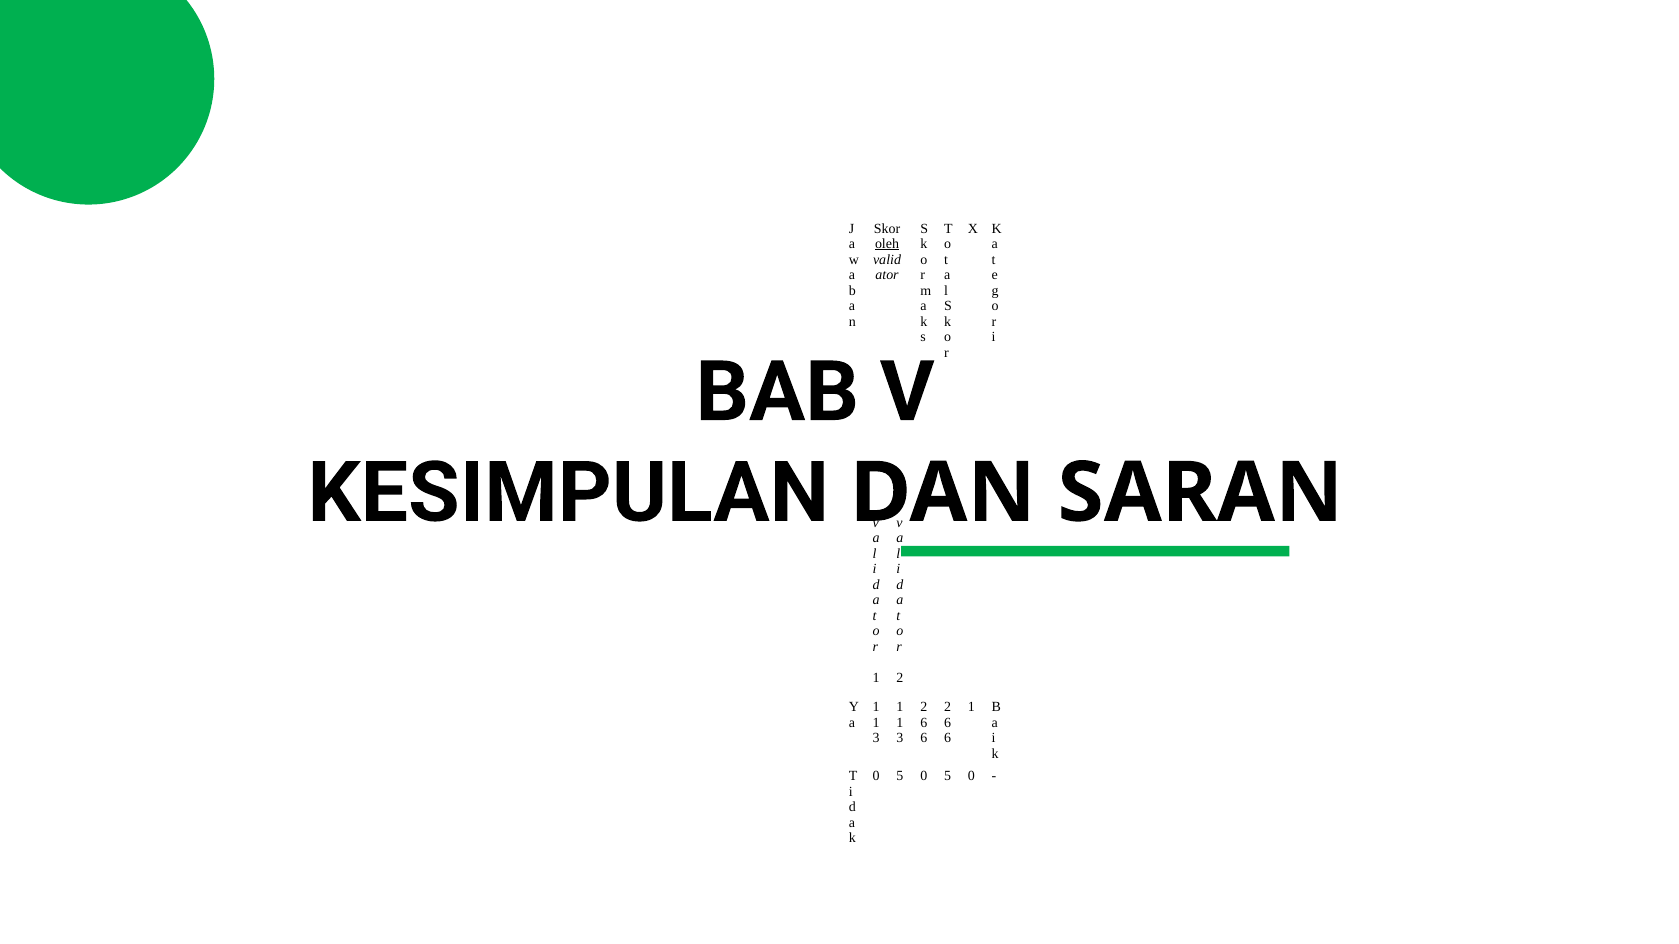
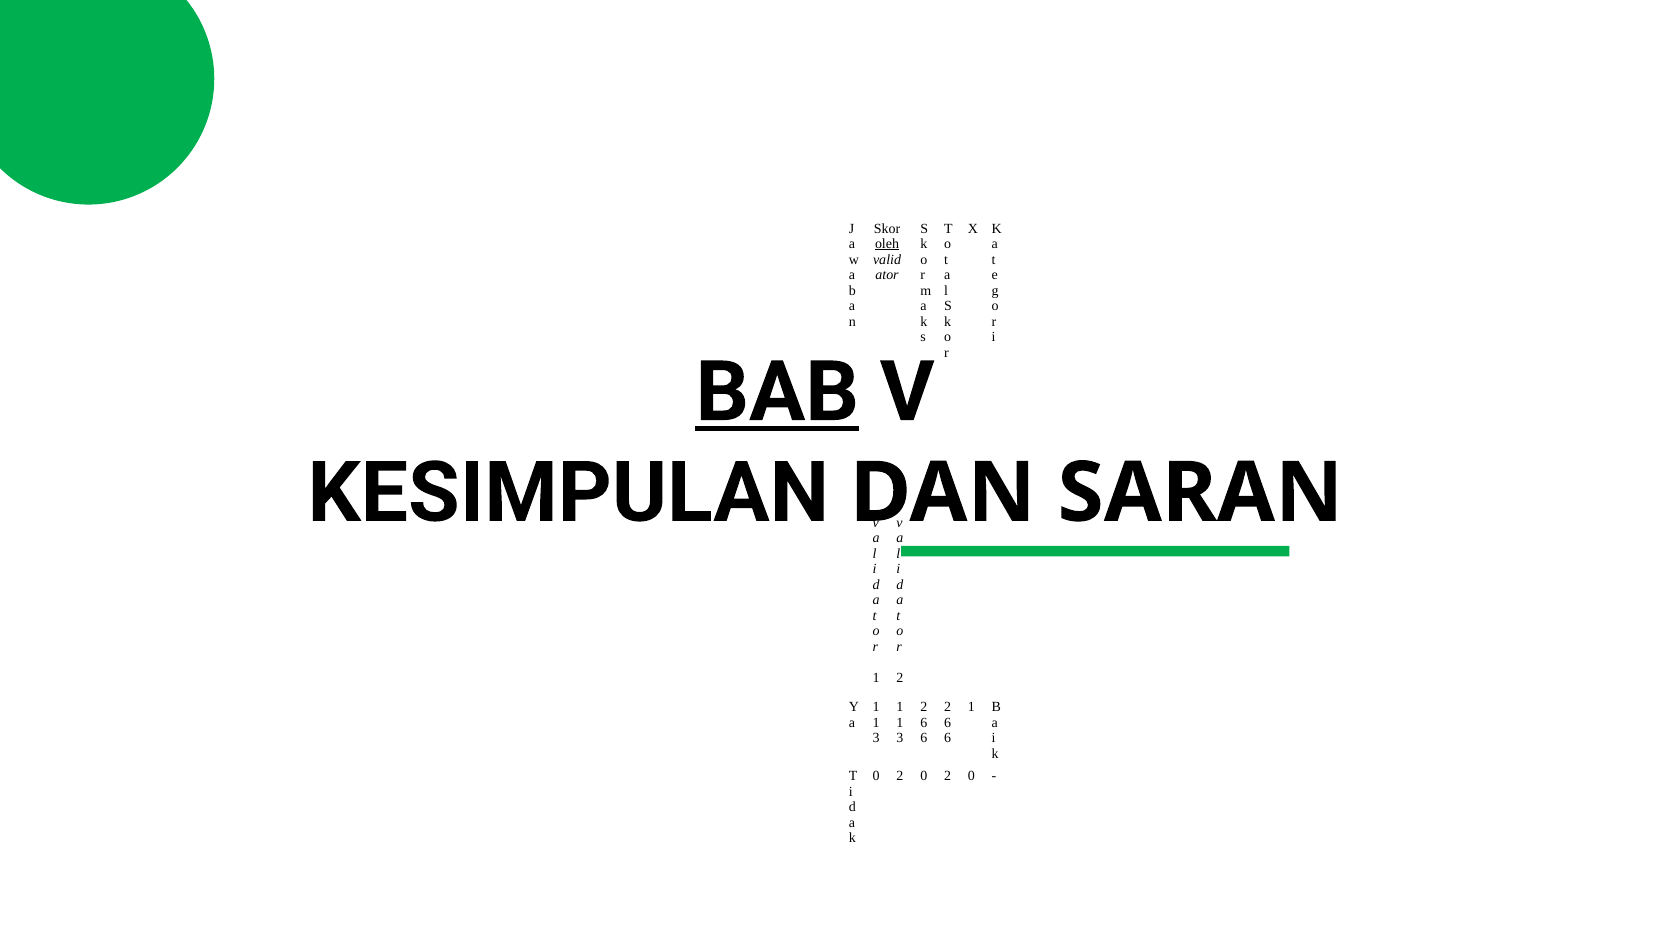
BAB underline: none -> present (777, 393)
5: 5 -> 2 (900, 776)
5: 5 -> 2 (948, 776)
